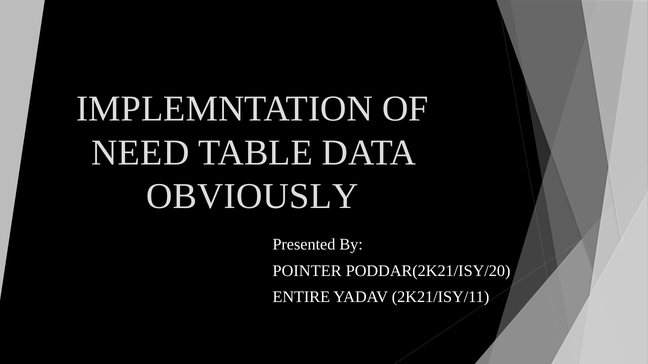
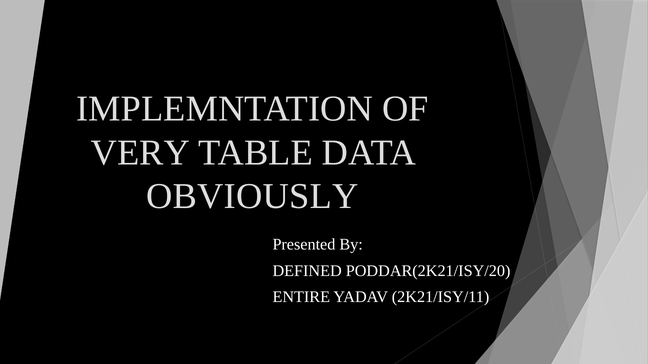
NEED: NEED -> VERY (140, 153)
POINTER: POINTER -> DEFINED (307, 271)
